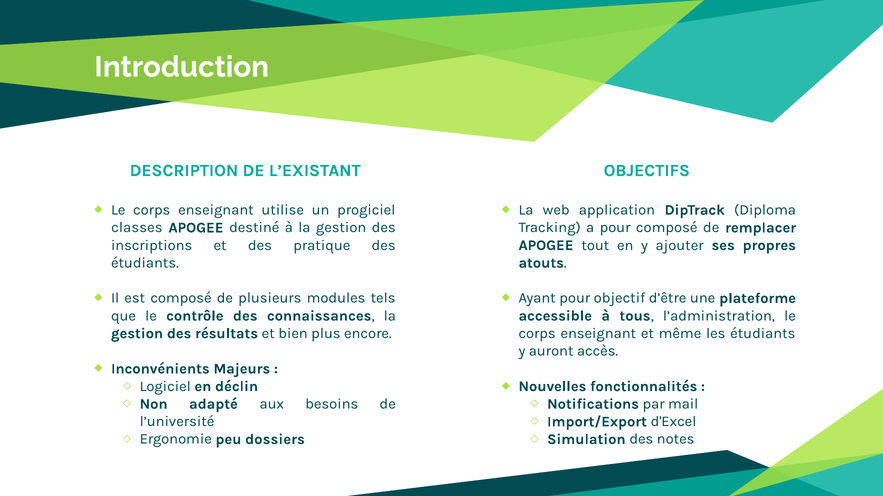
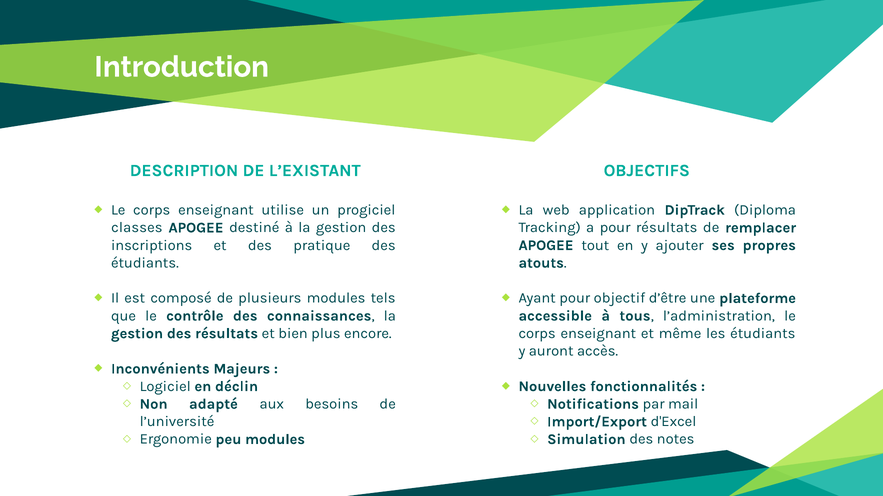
pour composé: composé -> résultats (667, 228)
peu dossiers: dossiers -> modules (275, 440)
